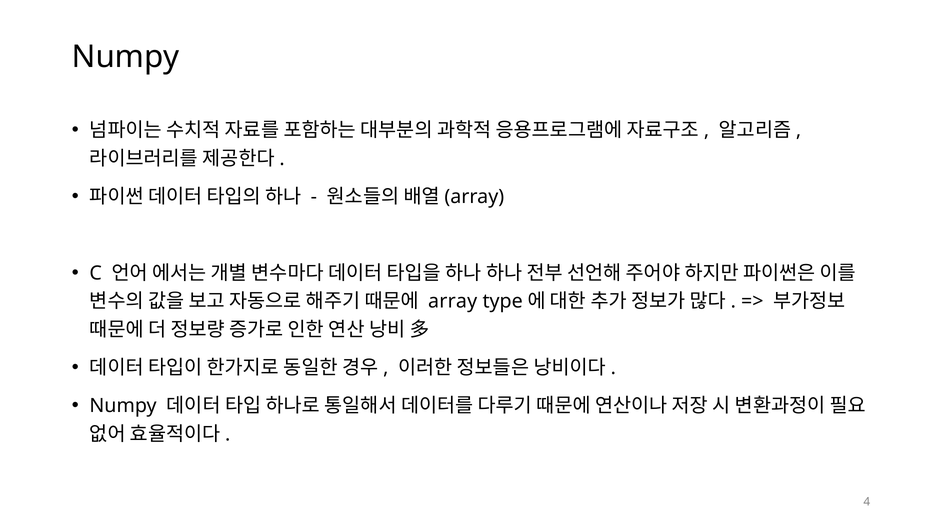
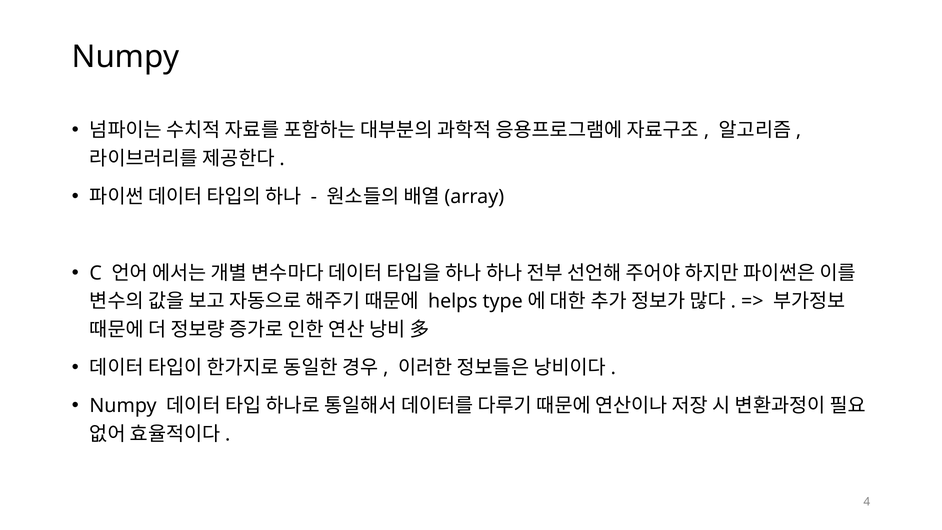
array: array -> helps (453, 301)
